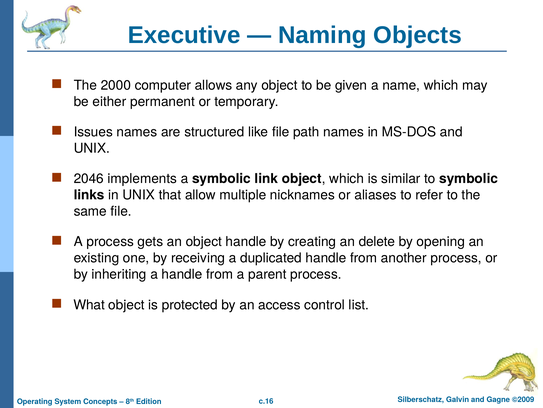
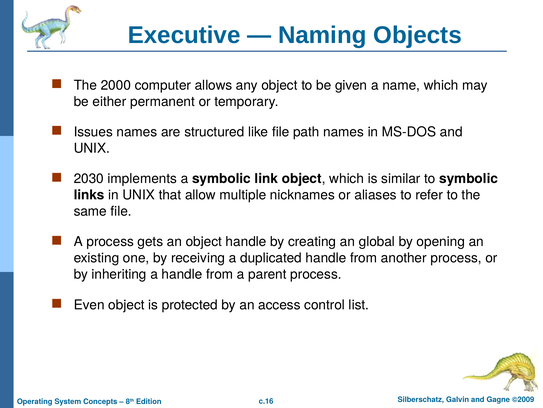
2046: 2046 -> 2030 (89, 178)
delete: delete -> global (377, 241)
What: What -> Even (89, 304)
